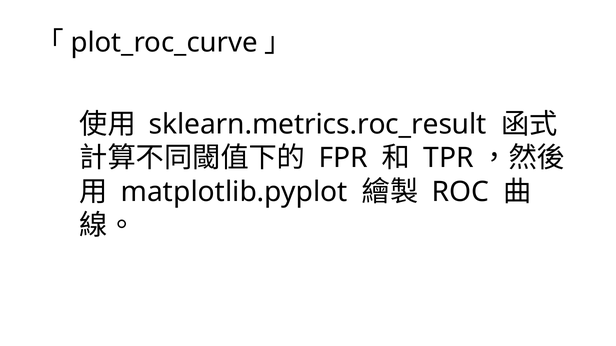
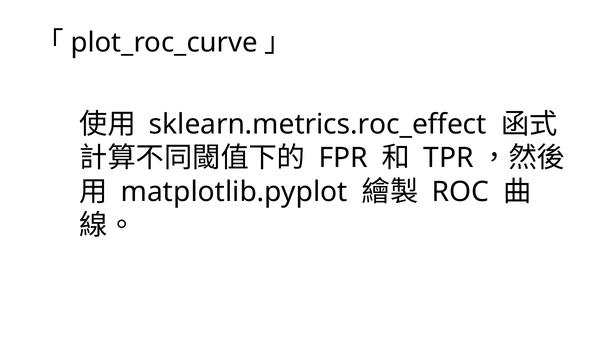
sklearn.metrics.roc_result: sklearn.metrics.roc_result -> sklearn.metrics.roc_effect (318, 124)
